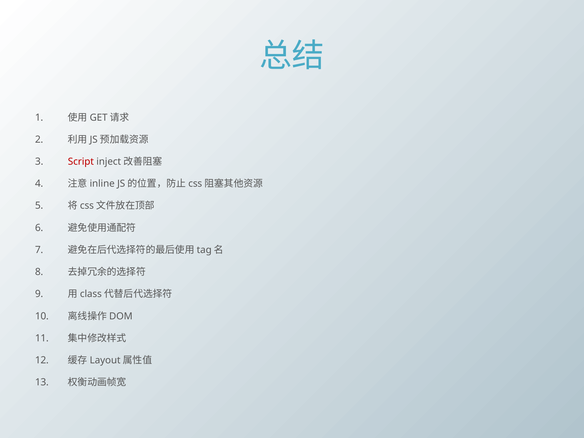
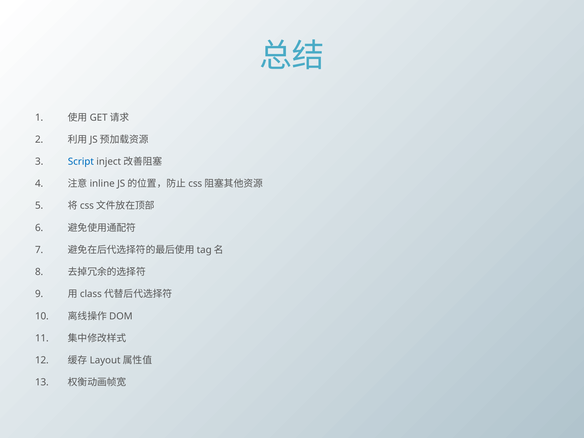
Script colour: red -> blue (81, 162)
